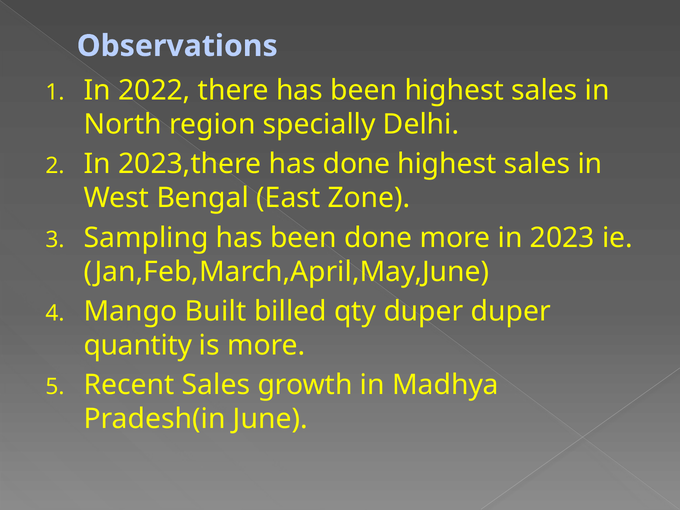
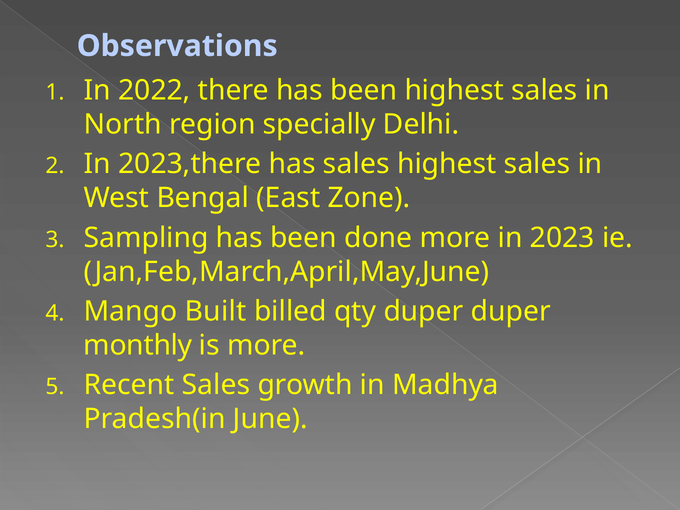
has done: done -> sales (356, 164)
quantity: quantity -> monthly (138, 345)
